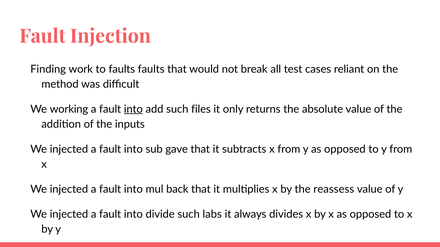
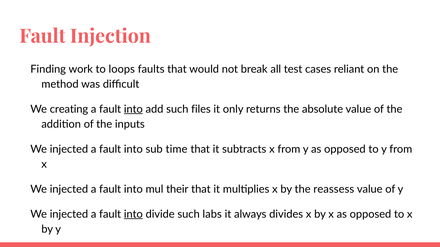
to faults: faults -> loops (122, 69)
working: working -> creating (69, 109)
gave: gave -> time (177, 149)
back: back -> their (177, 190)
into underline: none -> present (133, 214)
